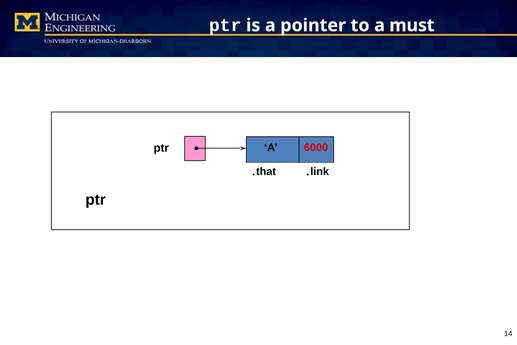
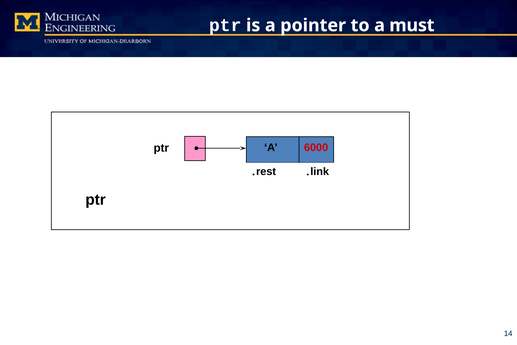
that: that -> rest (266, 172)
